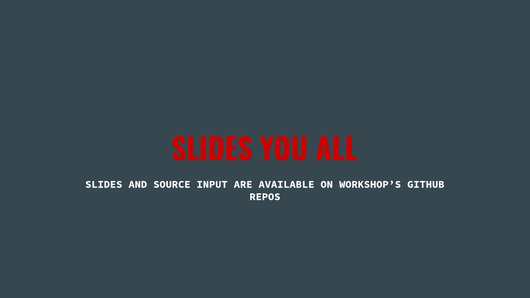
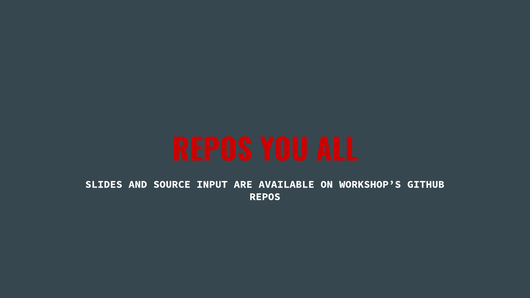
SLIDES: SLIDES -> REPOS (212, 151)
